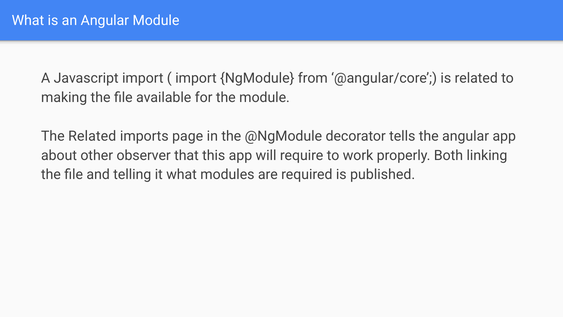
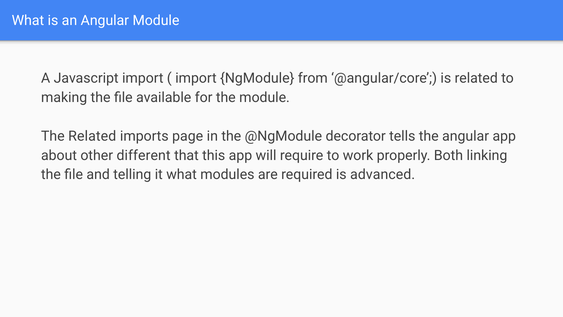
observer: observer -> different (144, 155)
published: published -> advanced (383, 174)
